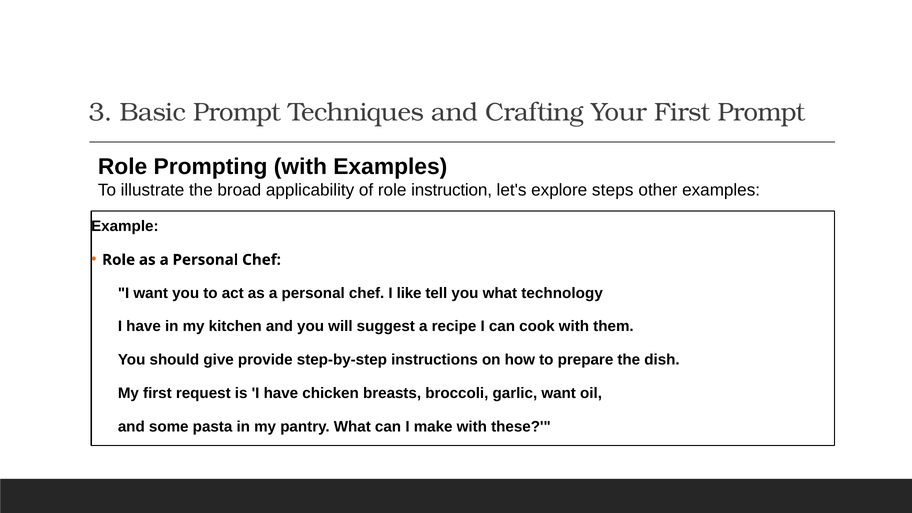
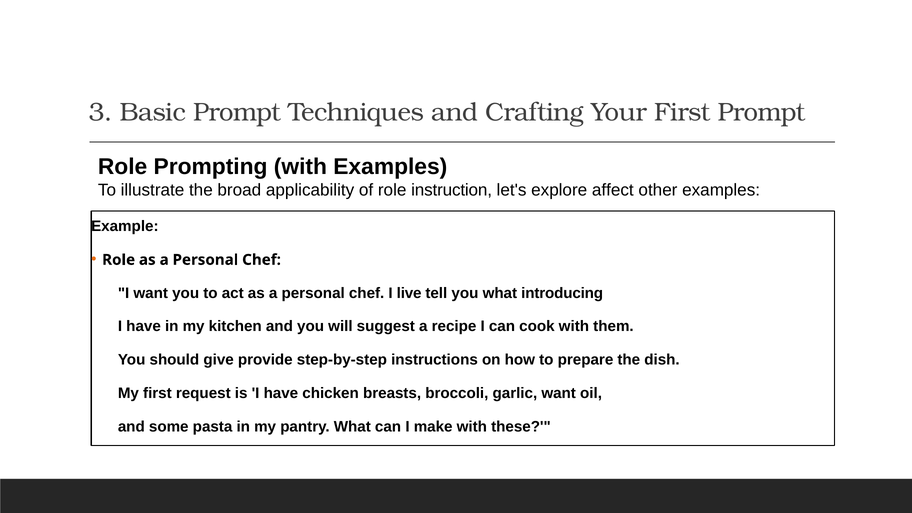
steps: steps -> affect (613, 190)
like: like -> live (409, 293)
technology: technology -> introducing (562, 293)
